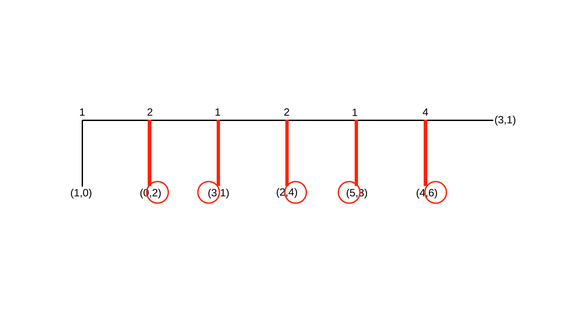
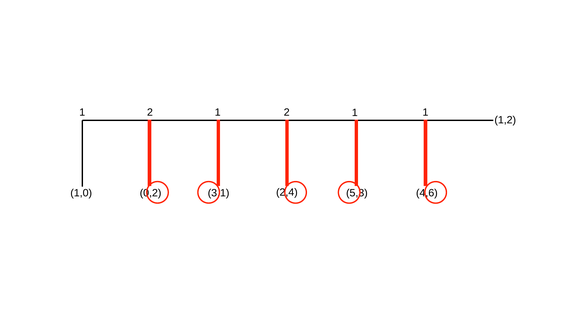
4: 4 -> 1 (425, 112)
3,1: 3,1 -> 1,2 (505, 120)
